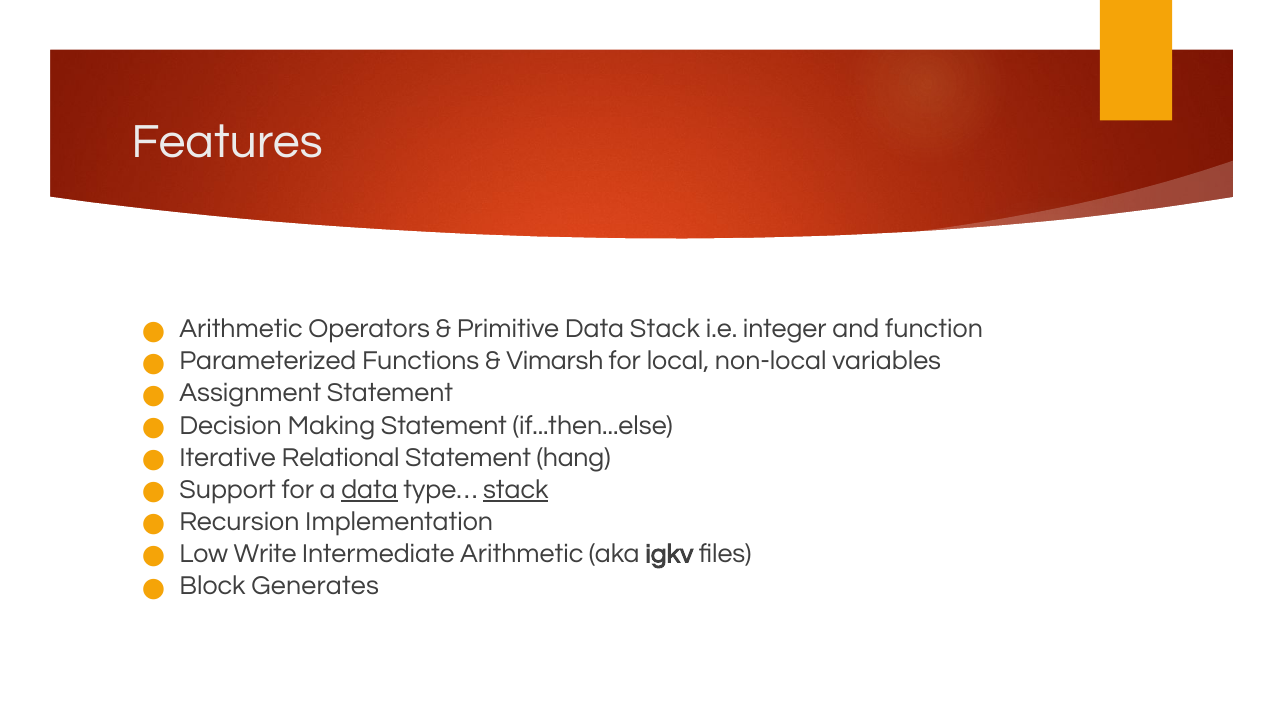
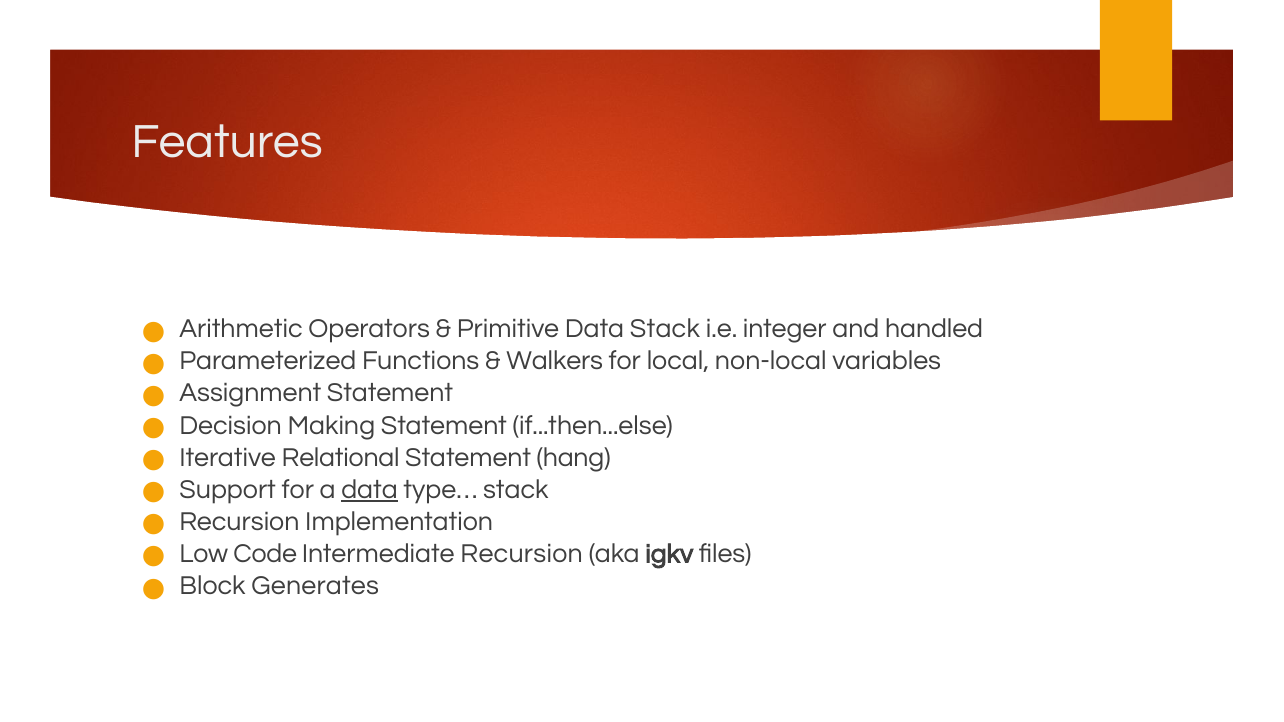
function: function -> handled (934, 329)
Vimarsh: Vimarsh -> Walkers (555, 361)
stack underline: present -> none (516, 490)
Write: Write -> Code (265, 554)
Intermediate Arithmetic: Arithmetic -> Recursion (522, 554)
